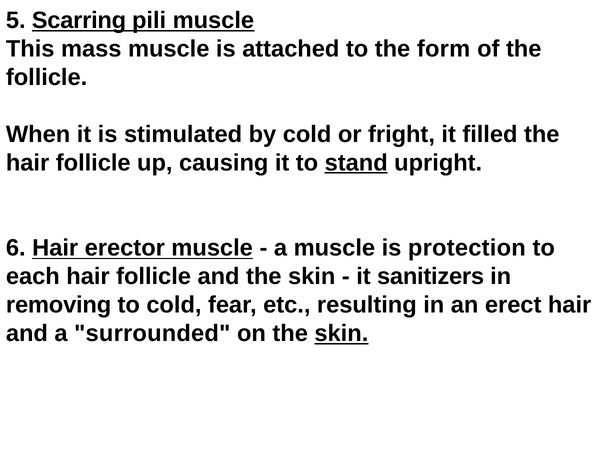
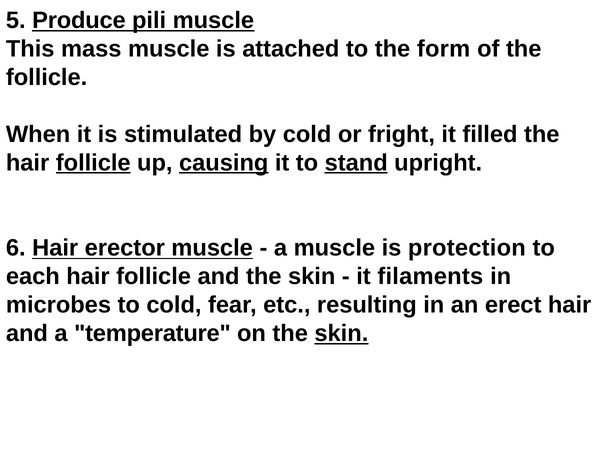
Scarring: Scarring -> Produce (79, 20)
follicle underline: none -> present (93, 163)
causing underline: none -> present (224, 163)
sanitizers: sanitizers -> filaments (430, 276)
removing: removing -> microbes (59, 305)
surrounded: surrounded -> temperature (152, 333)
